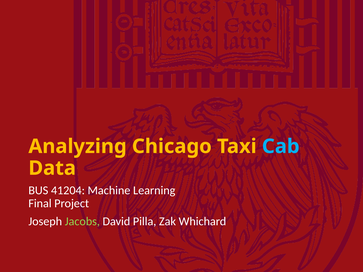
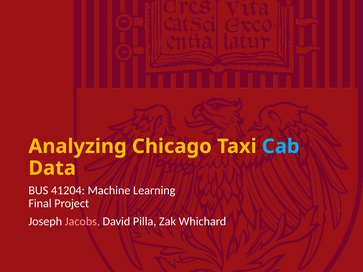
Jacobs colour: light green -> pink (82, 222)
